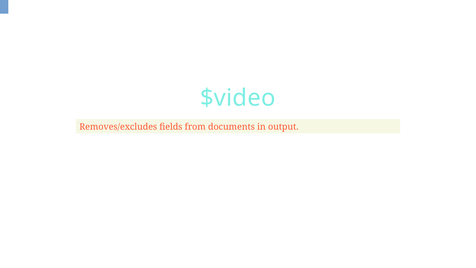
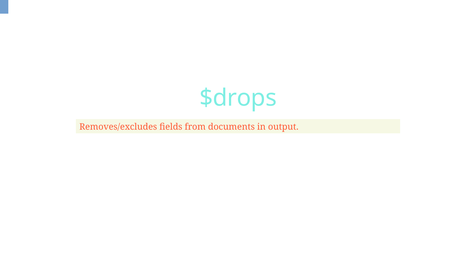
$video: $video -> $drops (238, 98)
